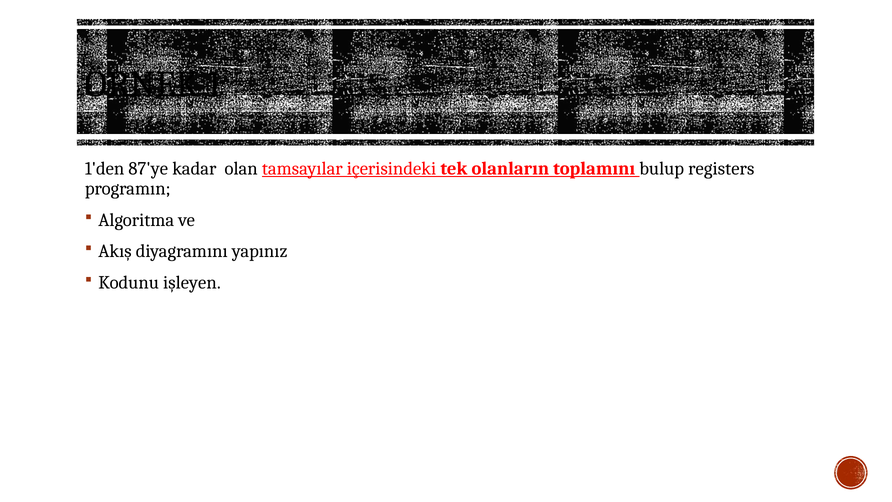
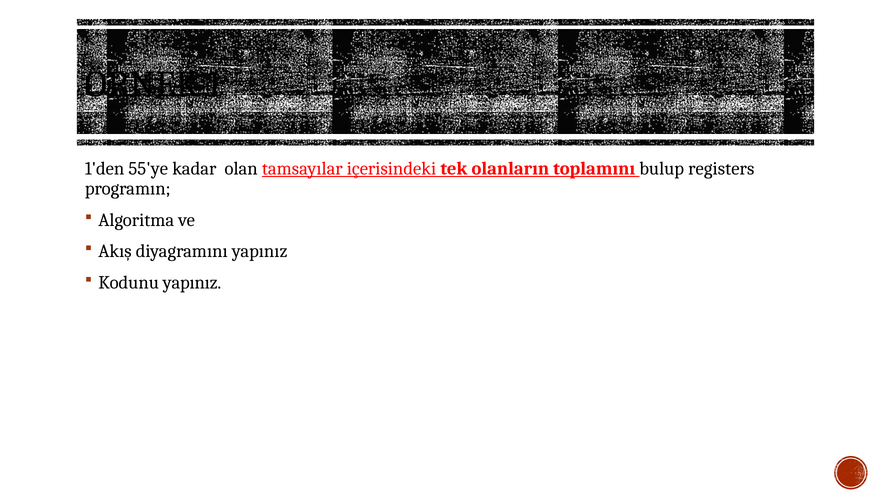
87'ye: 87'ye -> 55'ye (148, 169)
Kodunu işleyen: işleyen -> yapınız (192, 282)
